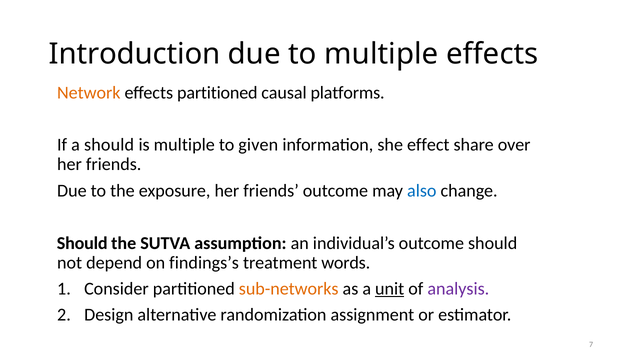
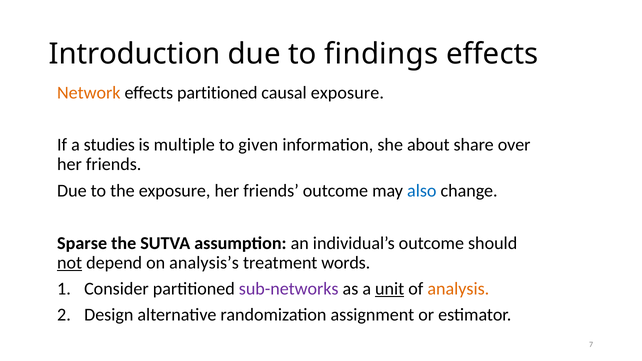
to multiple: multiple -> findings (381, 54)
causal platforms: platforms -> exposure (347, 93)
a should: should -> studies (109, 145)
effect: effect -> about (428, 145)
Should: Should -> Sparse (82, 243)
not underline: none -> present (70, 263)
findings’s: findings’s -> analysis’s (204, 263)
sub-networks colour: orange -> purple (289, 289)
analysis colour: purple -> orange (458, 289)
